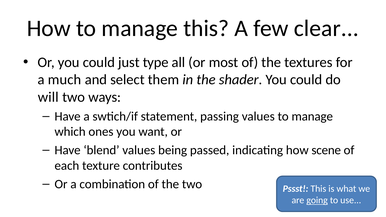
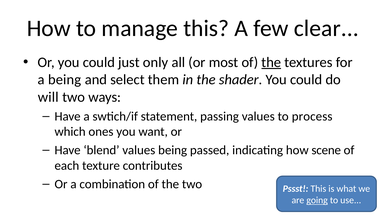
type: type -> only (156, 62)
the underline: none -> present (271, 62)
a much: much -> being (65, 80)
values to manage: manage -> process (312, 116)
